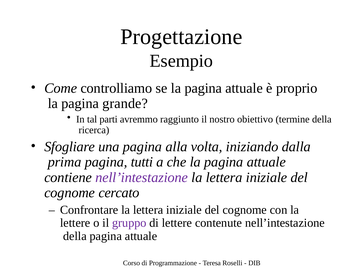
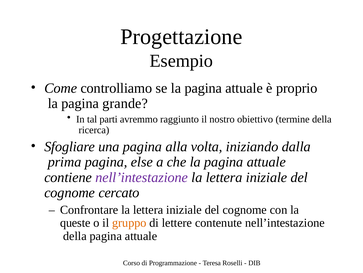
tutti: tutti -> else (142, 162)
lettere: lettere -> queste (75, 222)
gruppo colour: purple -> orange (129, 222)
